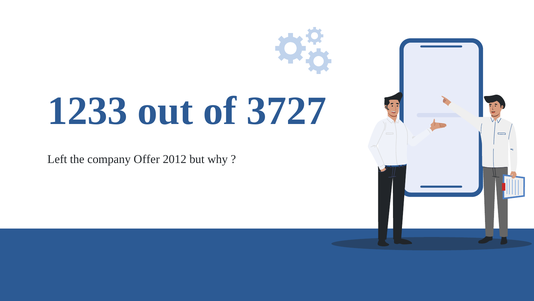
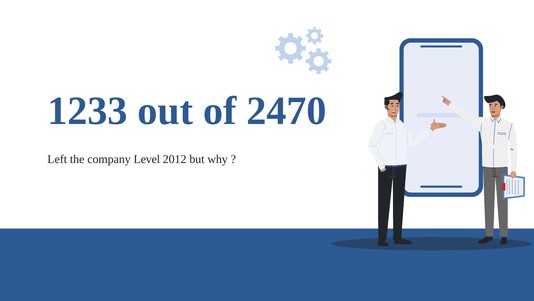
3727: 3727 -> 2470 (286, 111)
Offer: Offer -> Level (147, 159)
